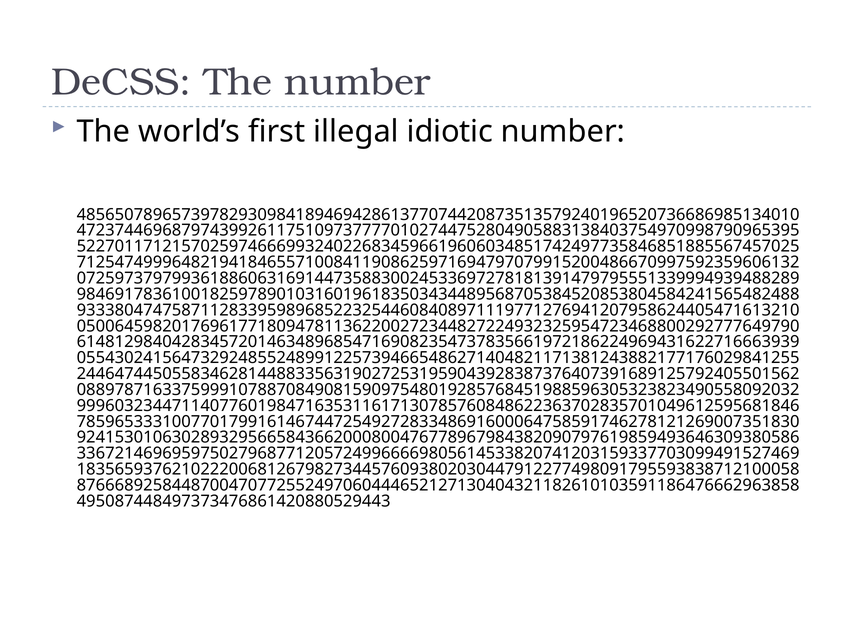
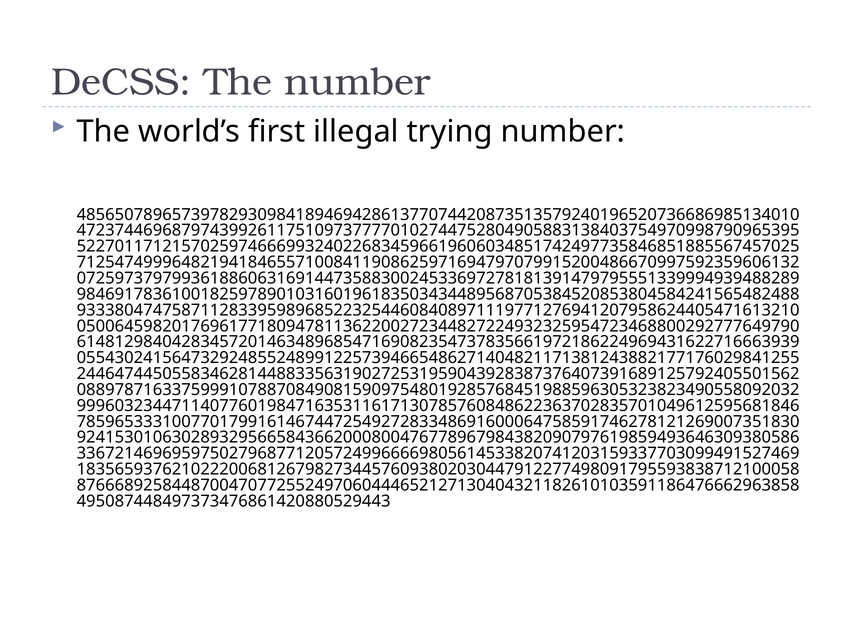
idiotic: idiotic -> trying (450, 132)
